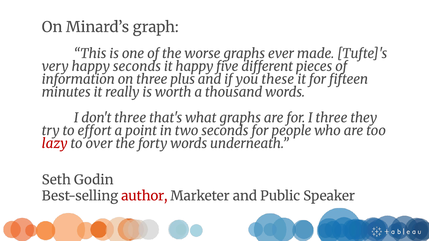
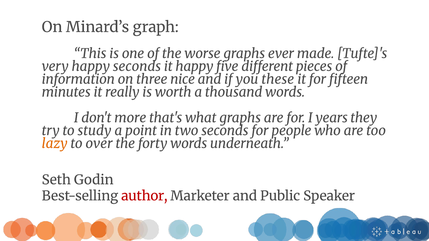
plus: plus -> nice (183, 79)
don't three: three -> more (130, 118)
I three: three -> years (332, 118)
effort: effort -> study (94, 131)
lazy colour: red -> orange (55, 144)
